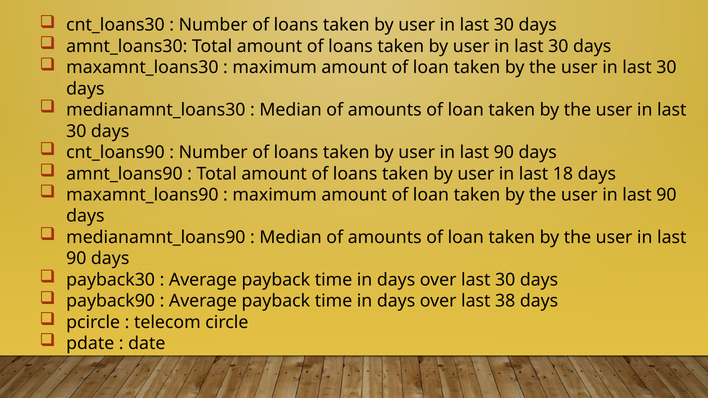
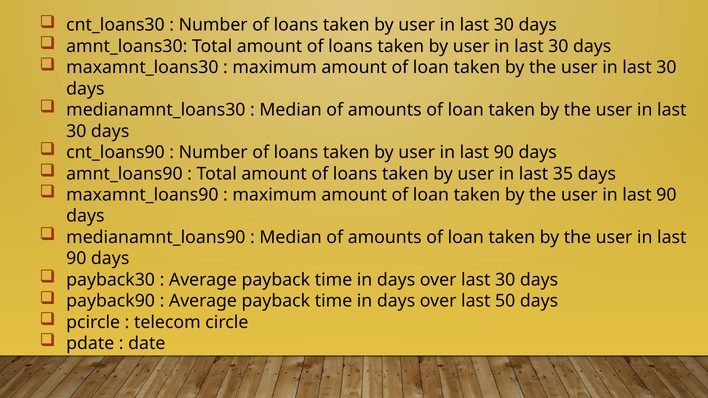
18: 18 -> 35 (563, 174)
38: 38 -> 50 (505, 301)
